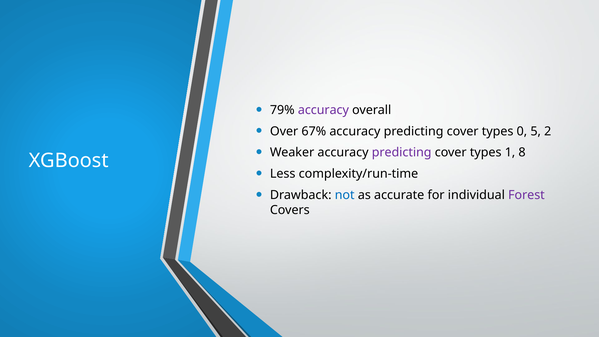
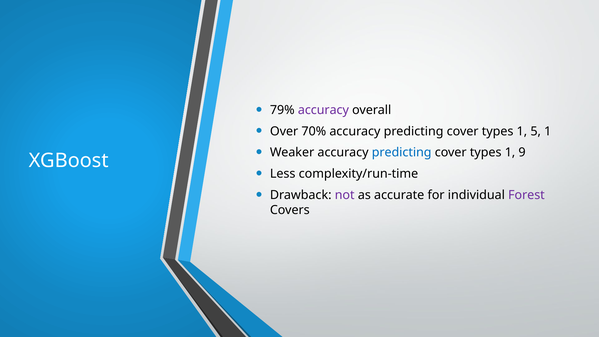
67%: 67% -> 70% (314, 131)
0: 0 -> 1 (522, 131)
5 2: 2 -> 1 (548, 131)
predicting colour: purple -> blue (402, 152)
8: 8 -> 9 (522, 152)
not colour: blue -> purple (345, 195)
